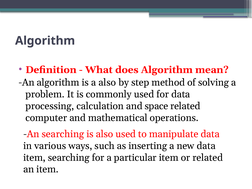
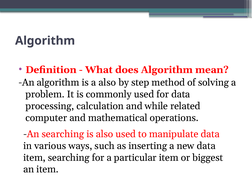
space: space -> while (156, 106)
or related: related -> biggest (208, 158)
